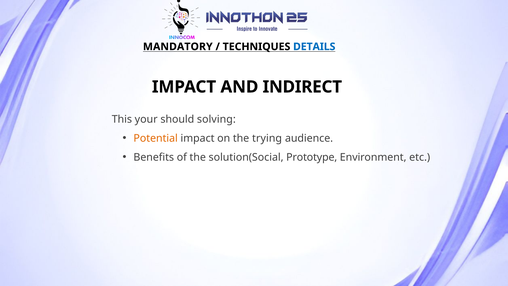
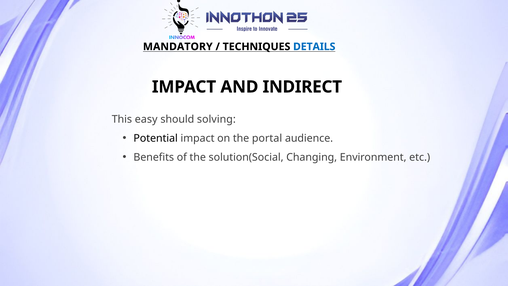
your: your -> easy (146, 119)
Potential colour: orange -> black (156, 138)
trying: trying -> portal (267, 138)
Prototype: Prototype -> Changing (312, 157)
